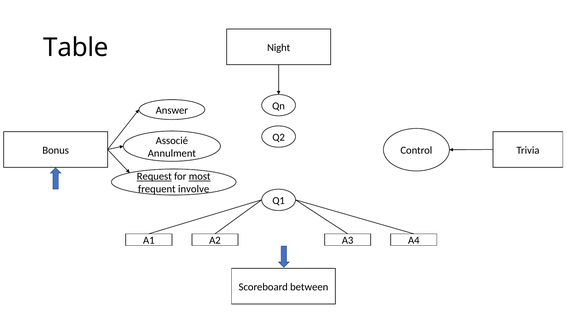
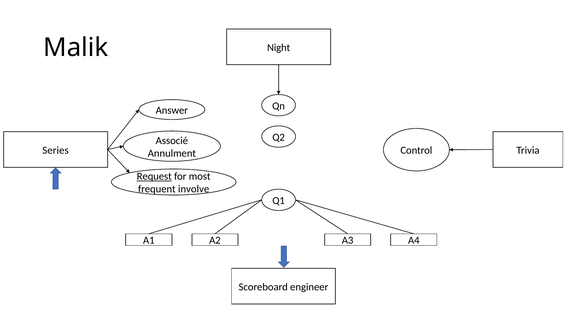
Table: Table -> Malik (76, 48)
Bonus: Bonus -> Series (56, 150)
most underline: present -> none (200, 176)
between: between -> engineer (309, 287)
